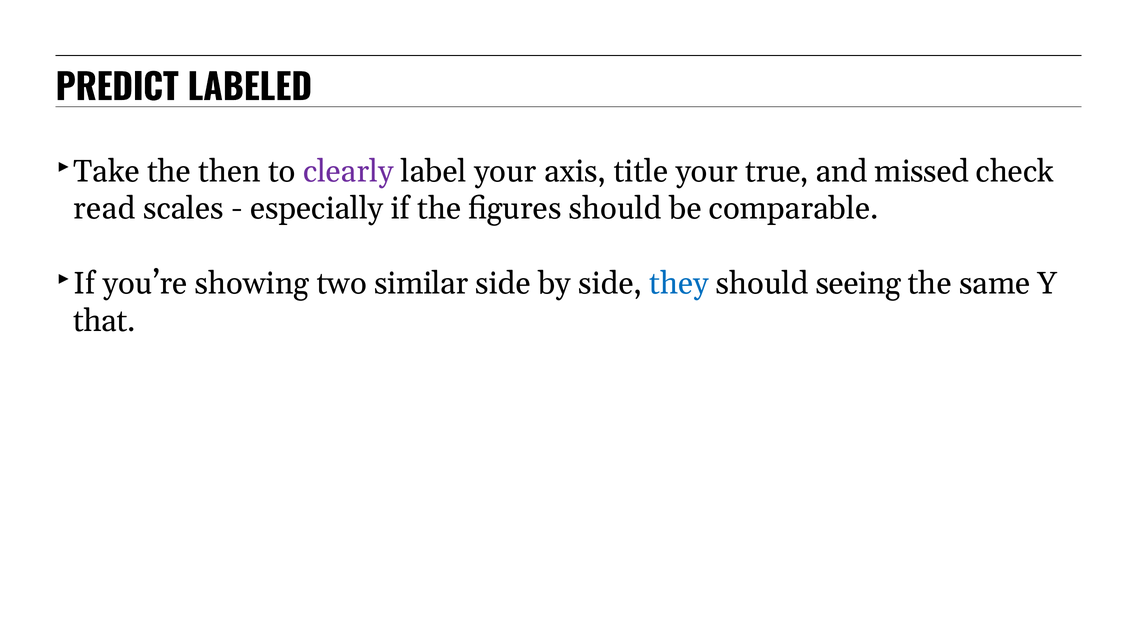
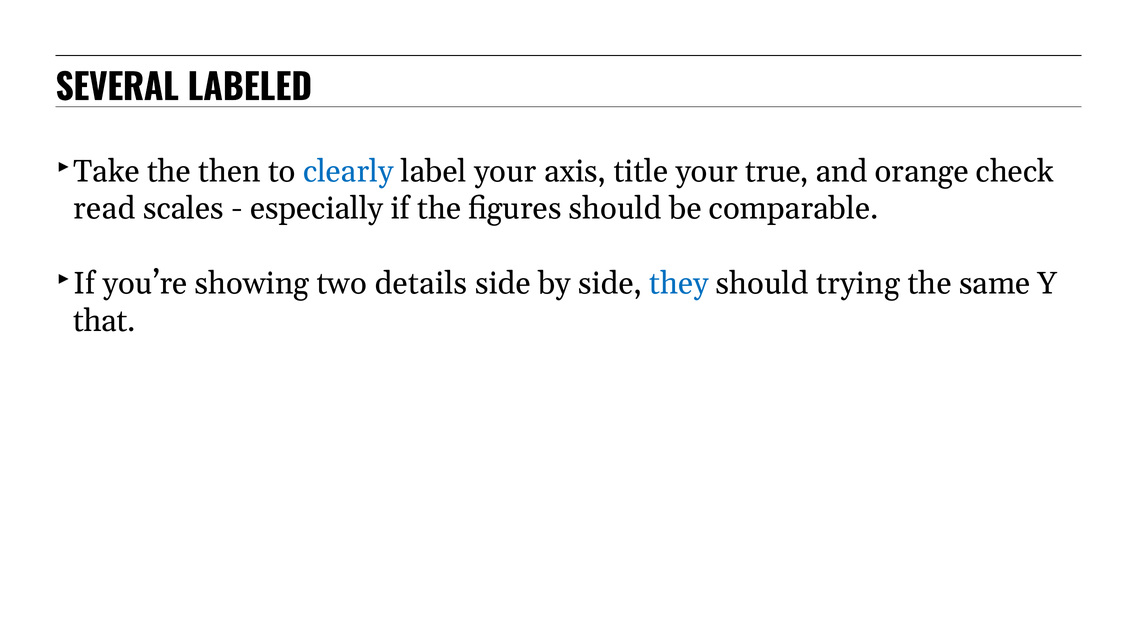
PREDICT: PREDICT -> SEVERAL (117, 88)
clearly colour: purple -> blue (348, 171)
missed: missed -> orange (922, 171)
similar: similar -> details (421, 283)
seeing: seeing -> trying (858, 283)
